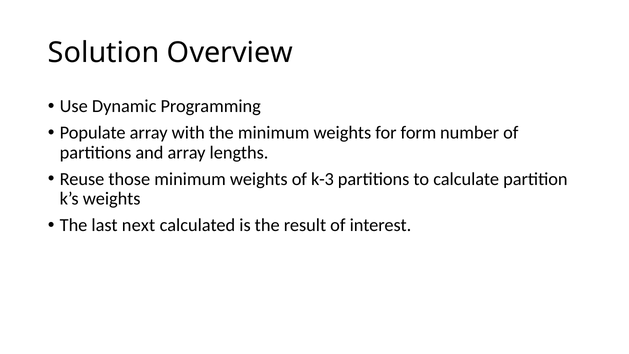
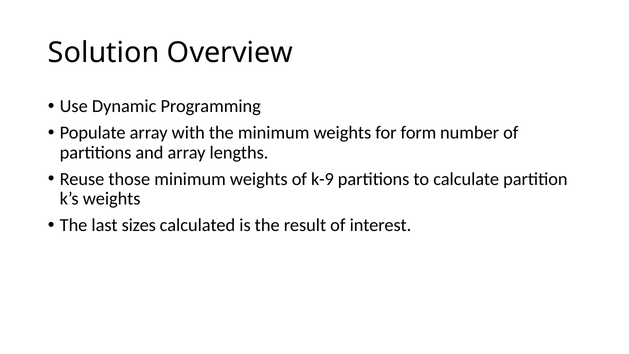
k-3: k-3 -> k-9 (322, 179)
next: next -> sizes (139, 225)
